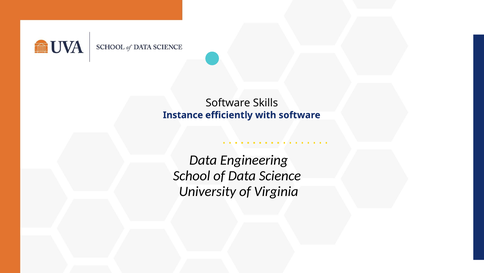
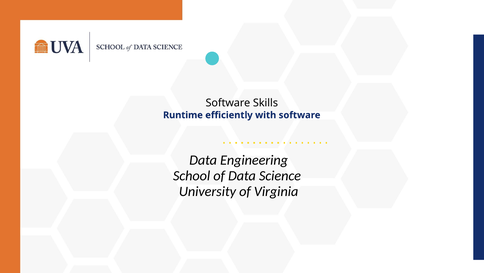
Instance: Instance -> Runtime (183, 115)
